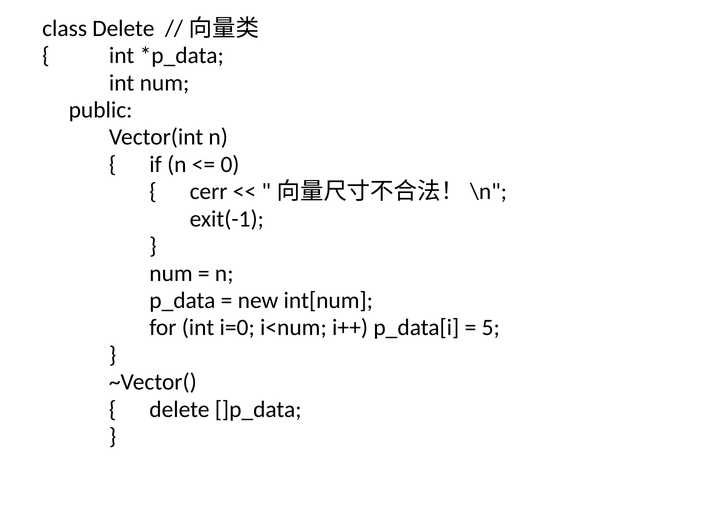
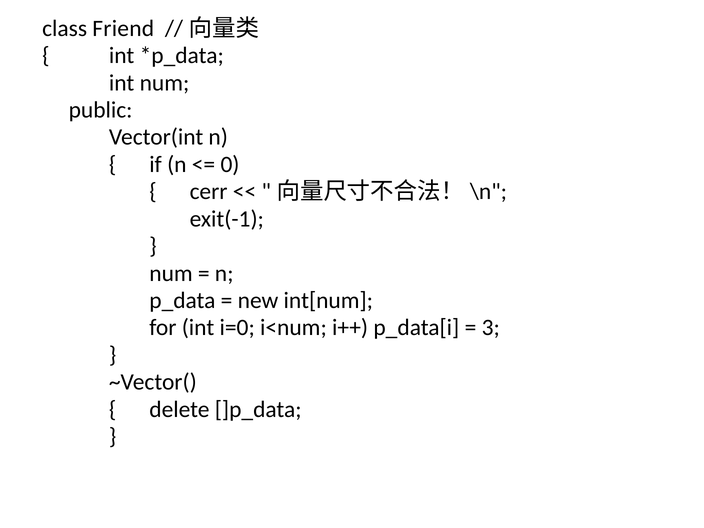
class Delete: Delete -> Friend (123, 28)
5: 5 -> 3 (491, 328)
